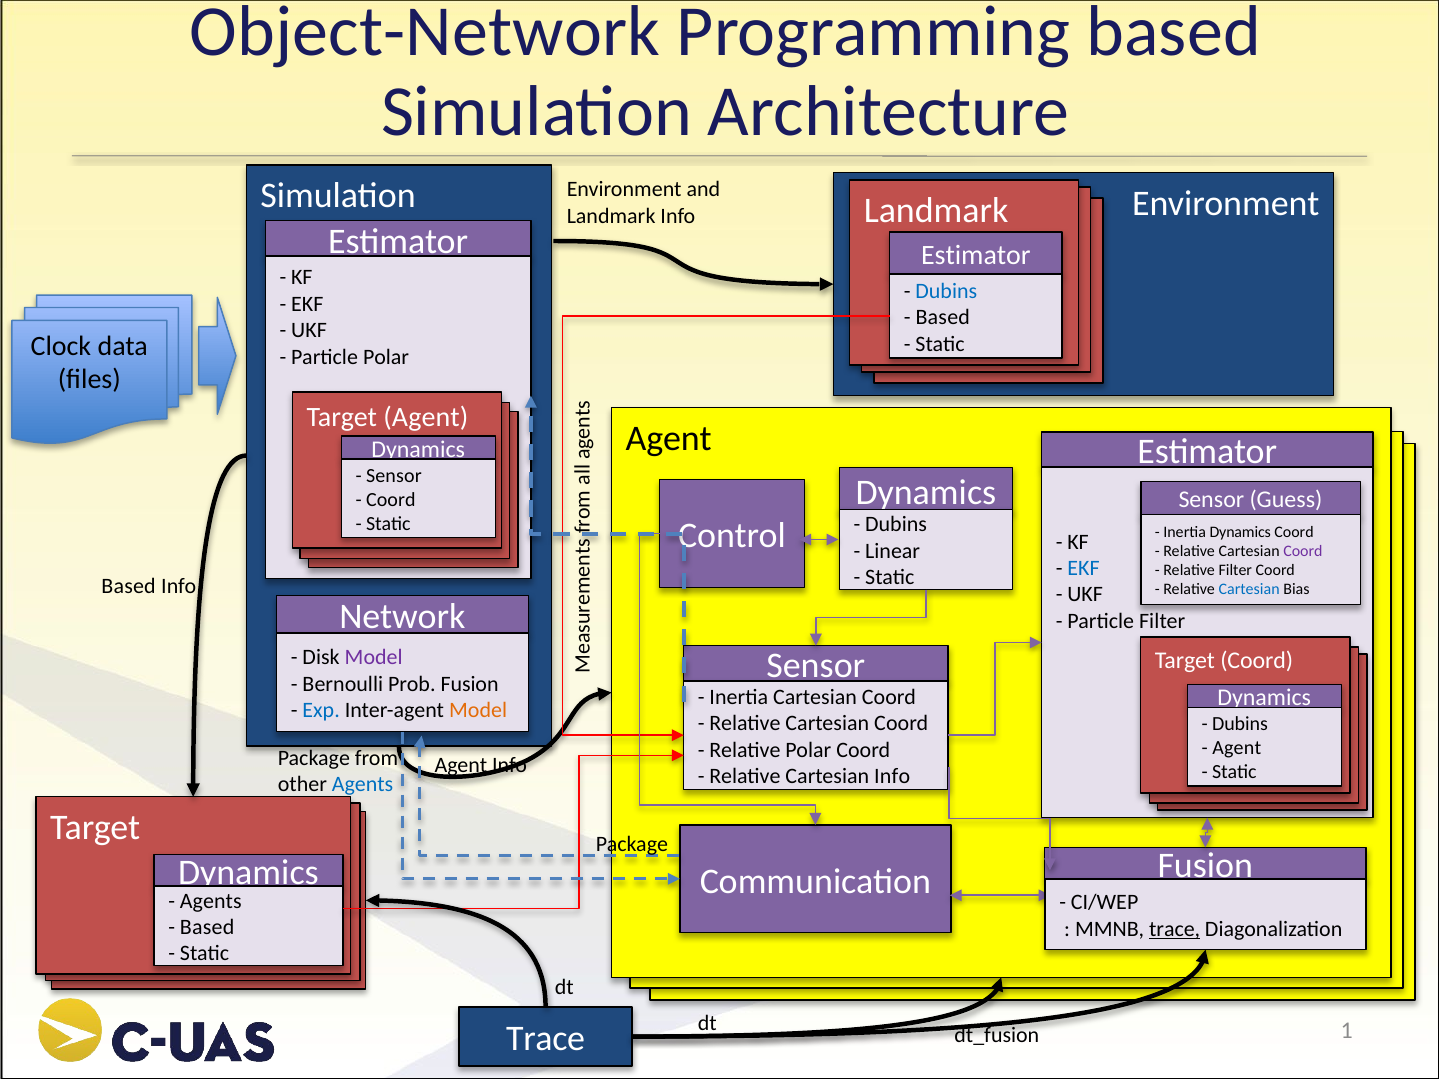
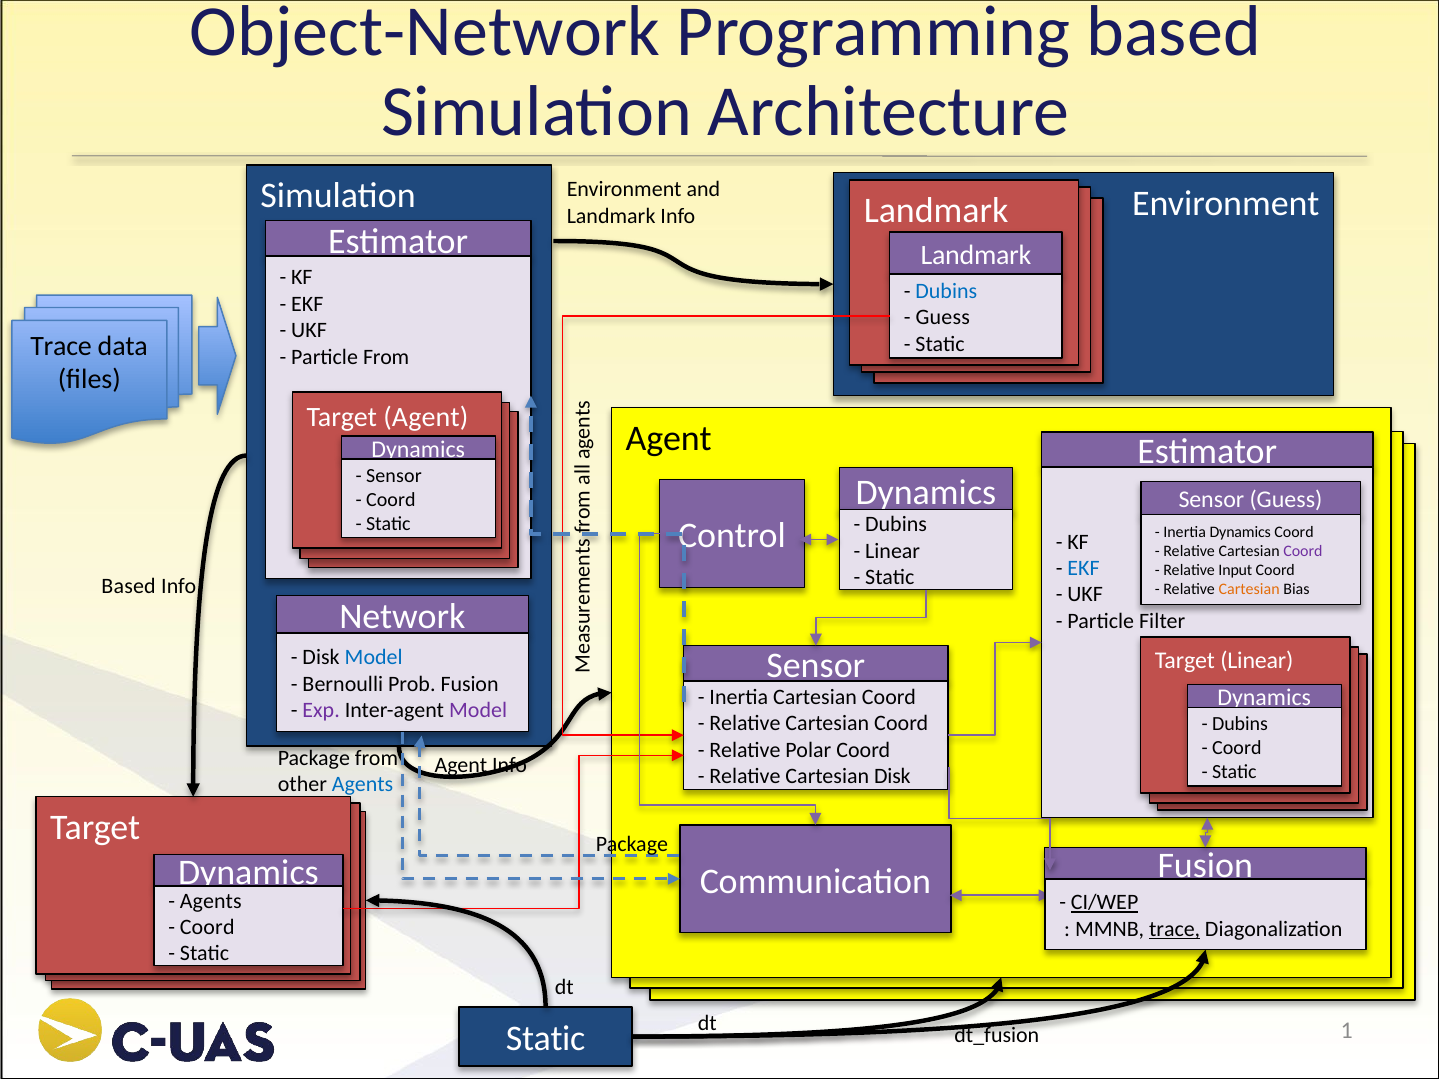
Estimator: Estimator -> Landmark (976, 255)
Based: Based -> Guess (943, 318)
Clock: Clock -> Trace (61, 346)
Particle Polar: Polar -> From (386, 357)
Relative Filter: Filter -> Input (1235, 570)
Cartesian colour: blue -> orange (1249, 590)
Model colour: purple -> blue (374, 658)
Coord: Coord -> Linear (1257, 660)
Exp colour: blue -> purple (321, 710)
Model colour: orange -> purple (478, 710)
Agent: Agent -> Coord (1237, 748)
Info: Info -> Disk (892, 776)
CI/WEP underline: none -> present (1105, 903)
Based: Based -> Coord (207, 928)
Trace: Trace -> Static (546, 1039)
